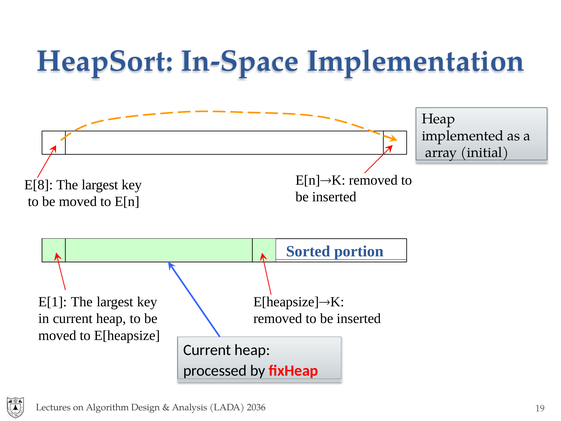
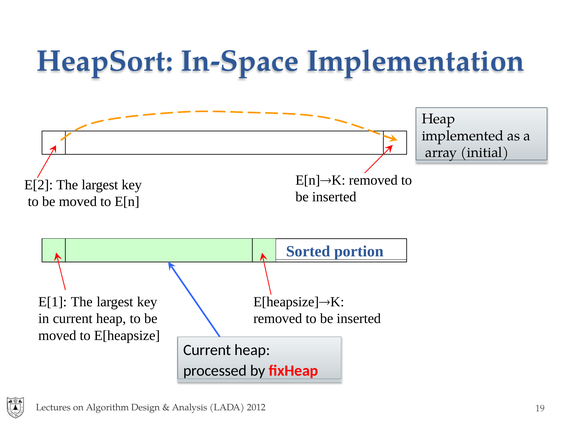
E[8: E[8 -> E[2 (39, 185)
2036: 2036 -> 2012 (256, 407)
